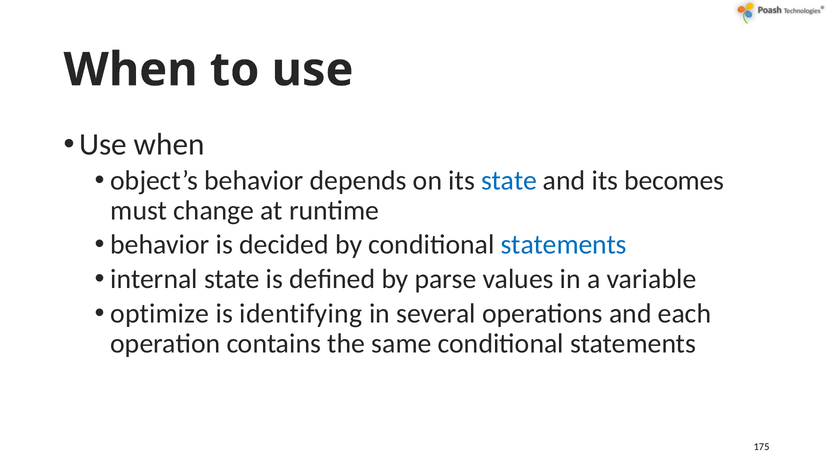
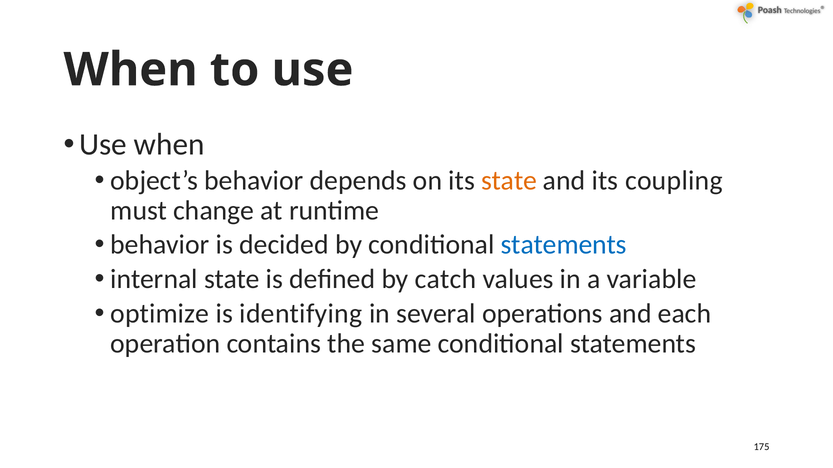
state colour: blue -> orange (509, 181)
becomes: becomes -> coupling (674, 181)
parse: parse -> catch (445, 279)
